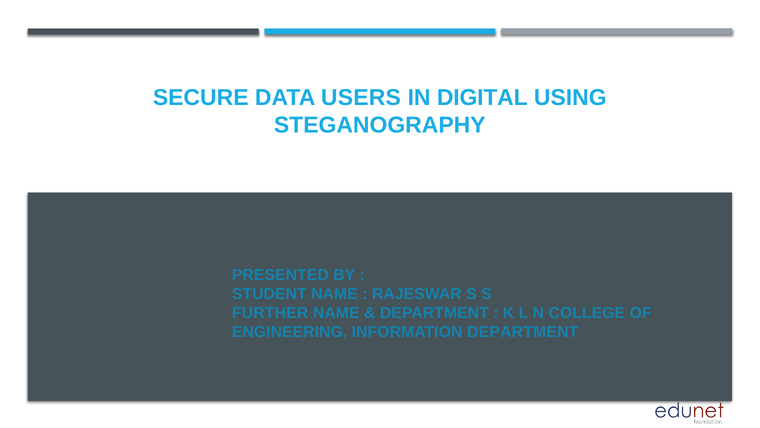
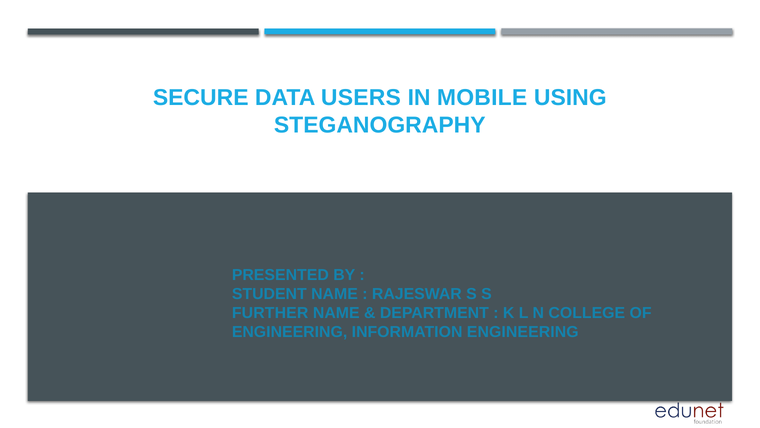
DIGITAL: DIGITAL -> MOBILE (482, 98)
INFORMATION DEPARTMENT: DEPARTMENT -> ENGINEERING (523, 332)
